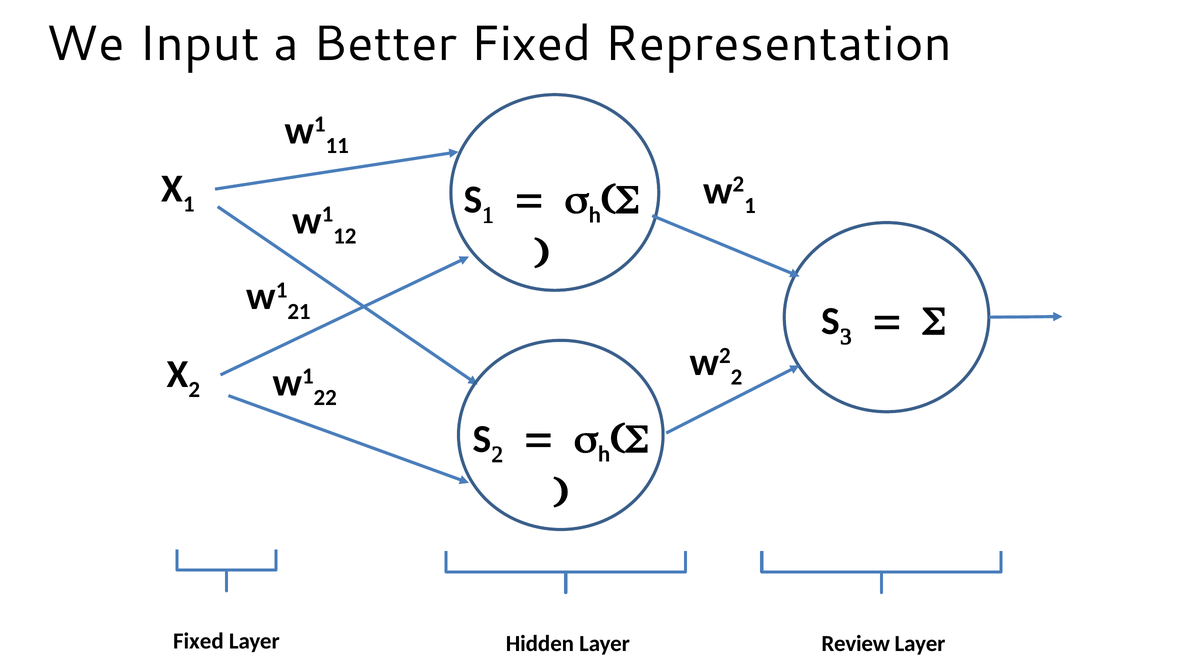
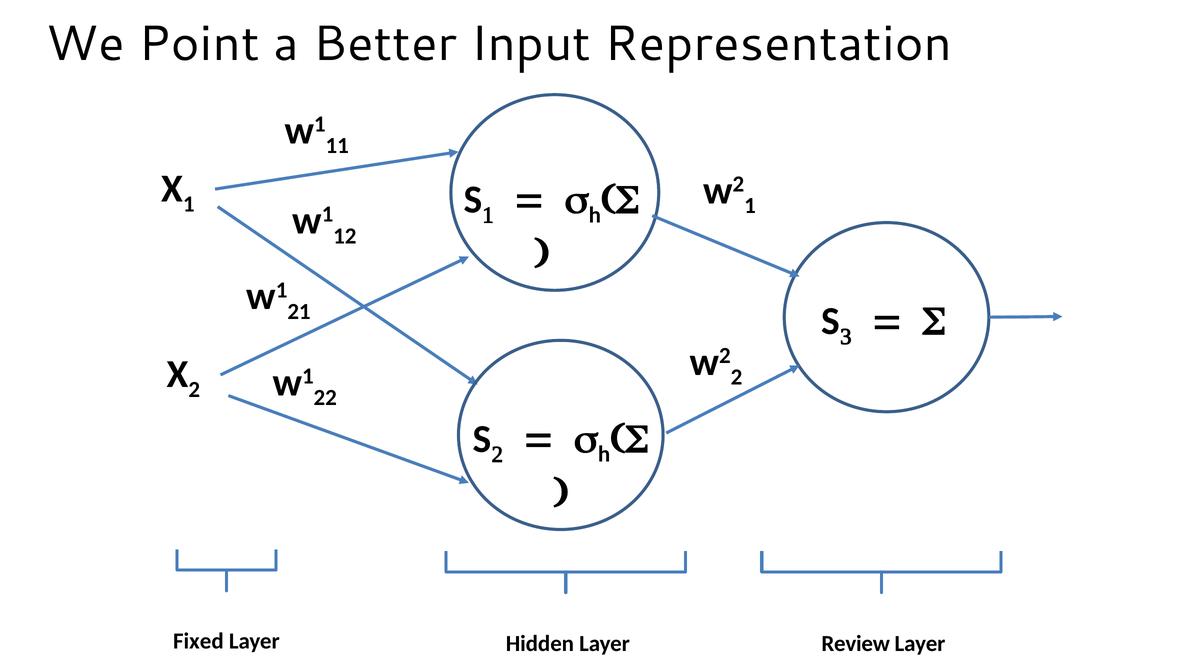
Input: Input -> Point (199, 44)
Better Fixed: Fixed -> Input (531, 44)
